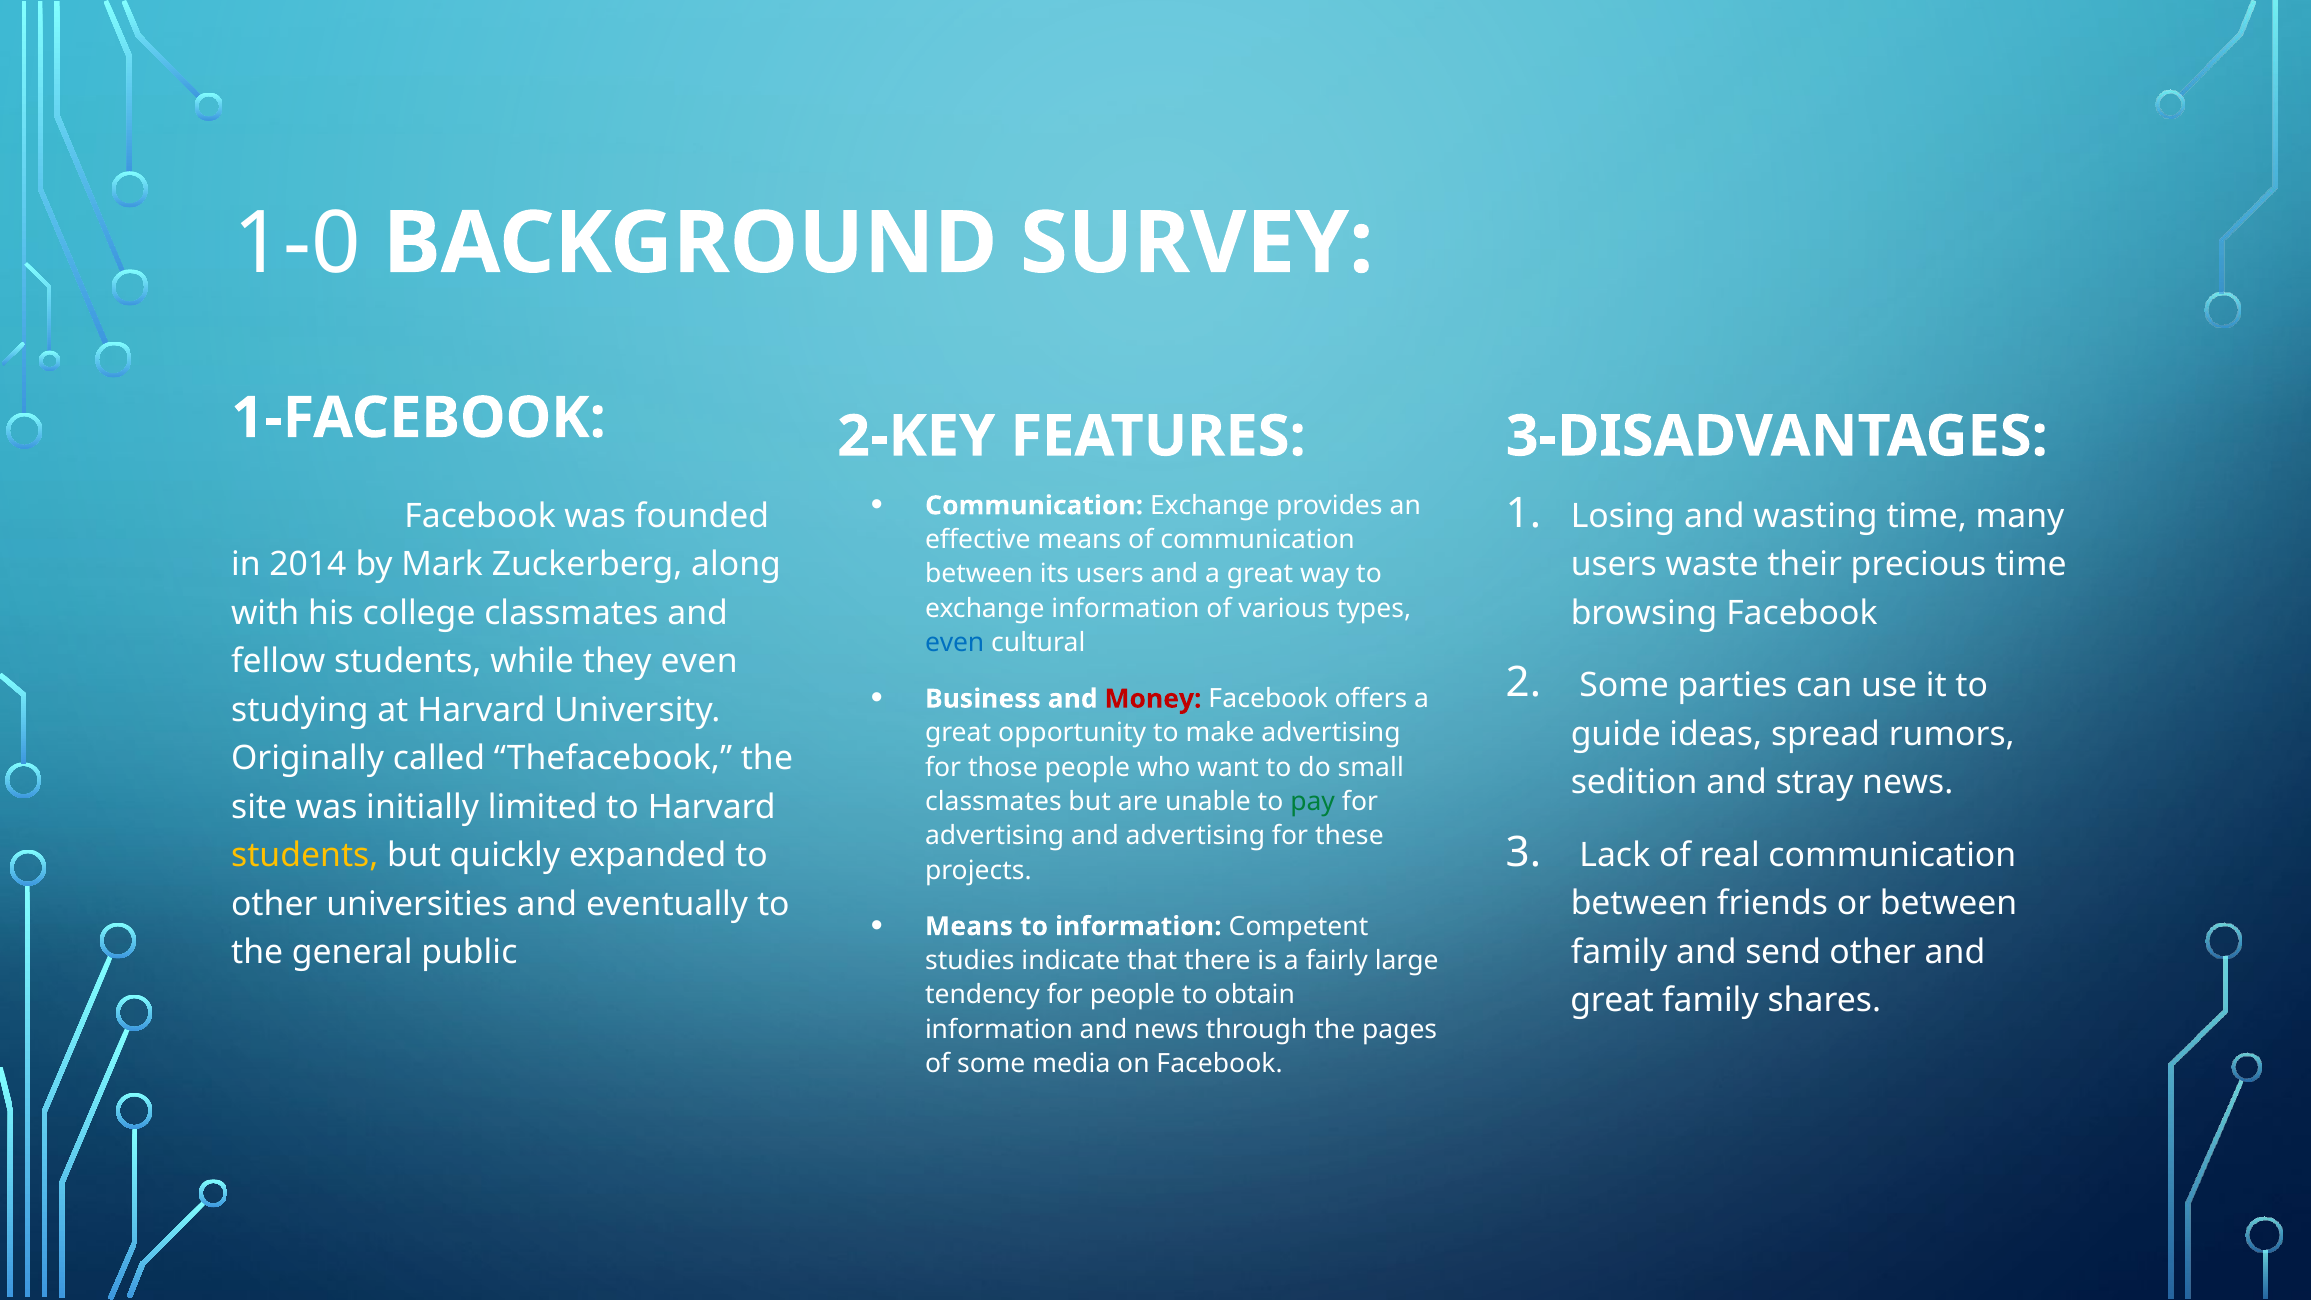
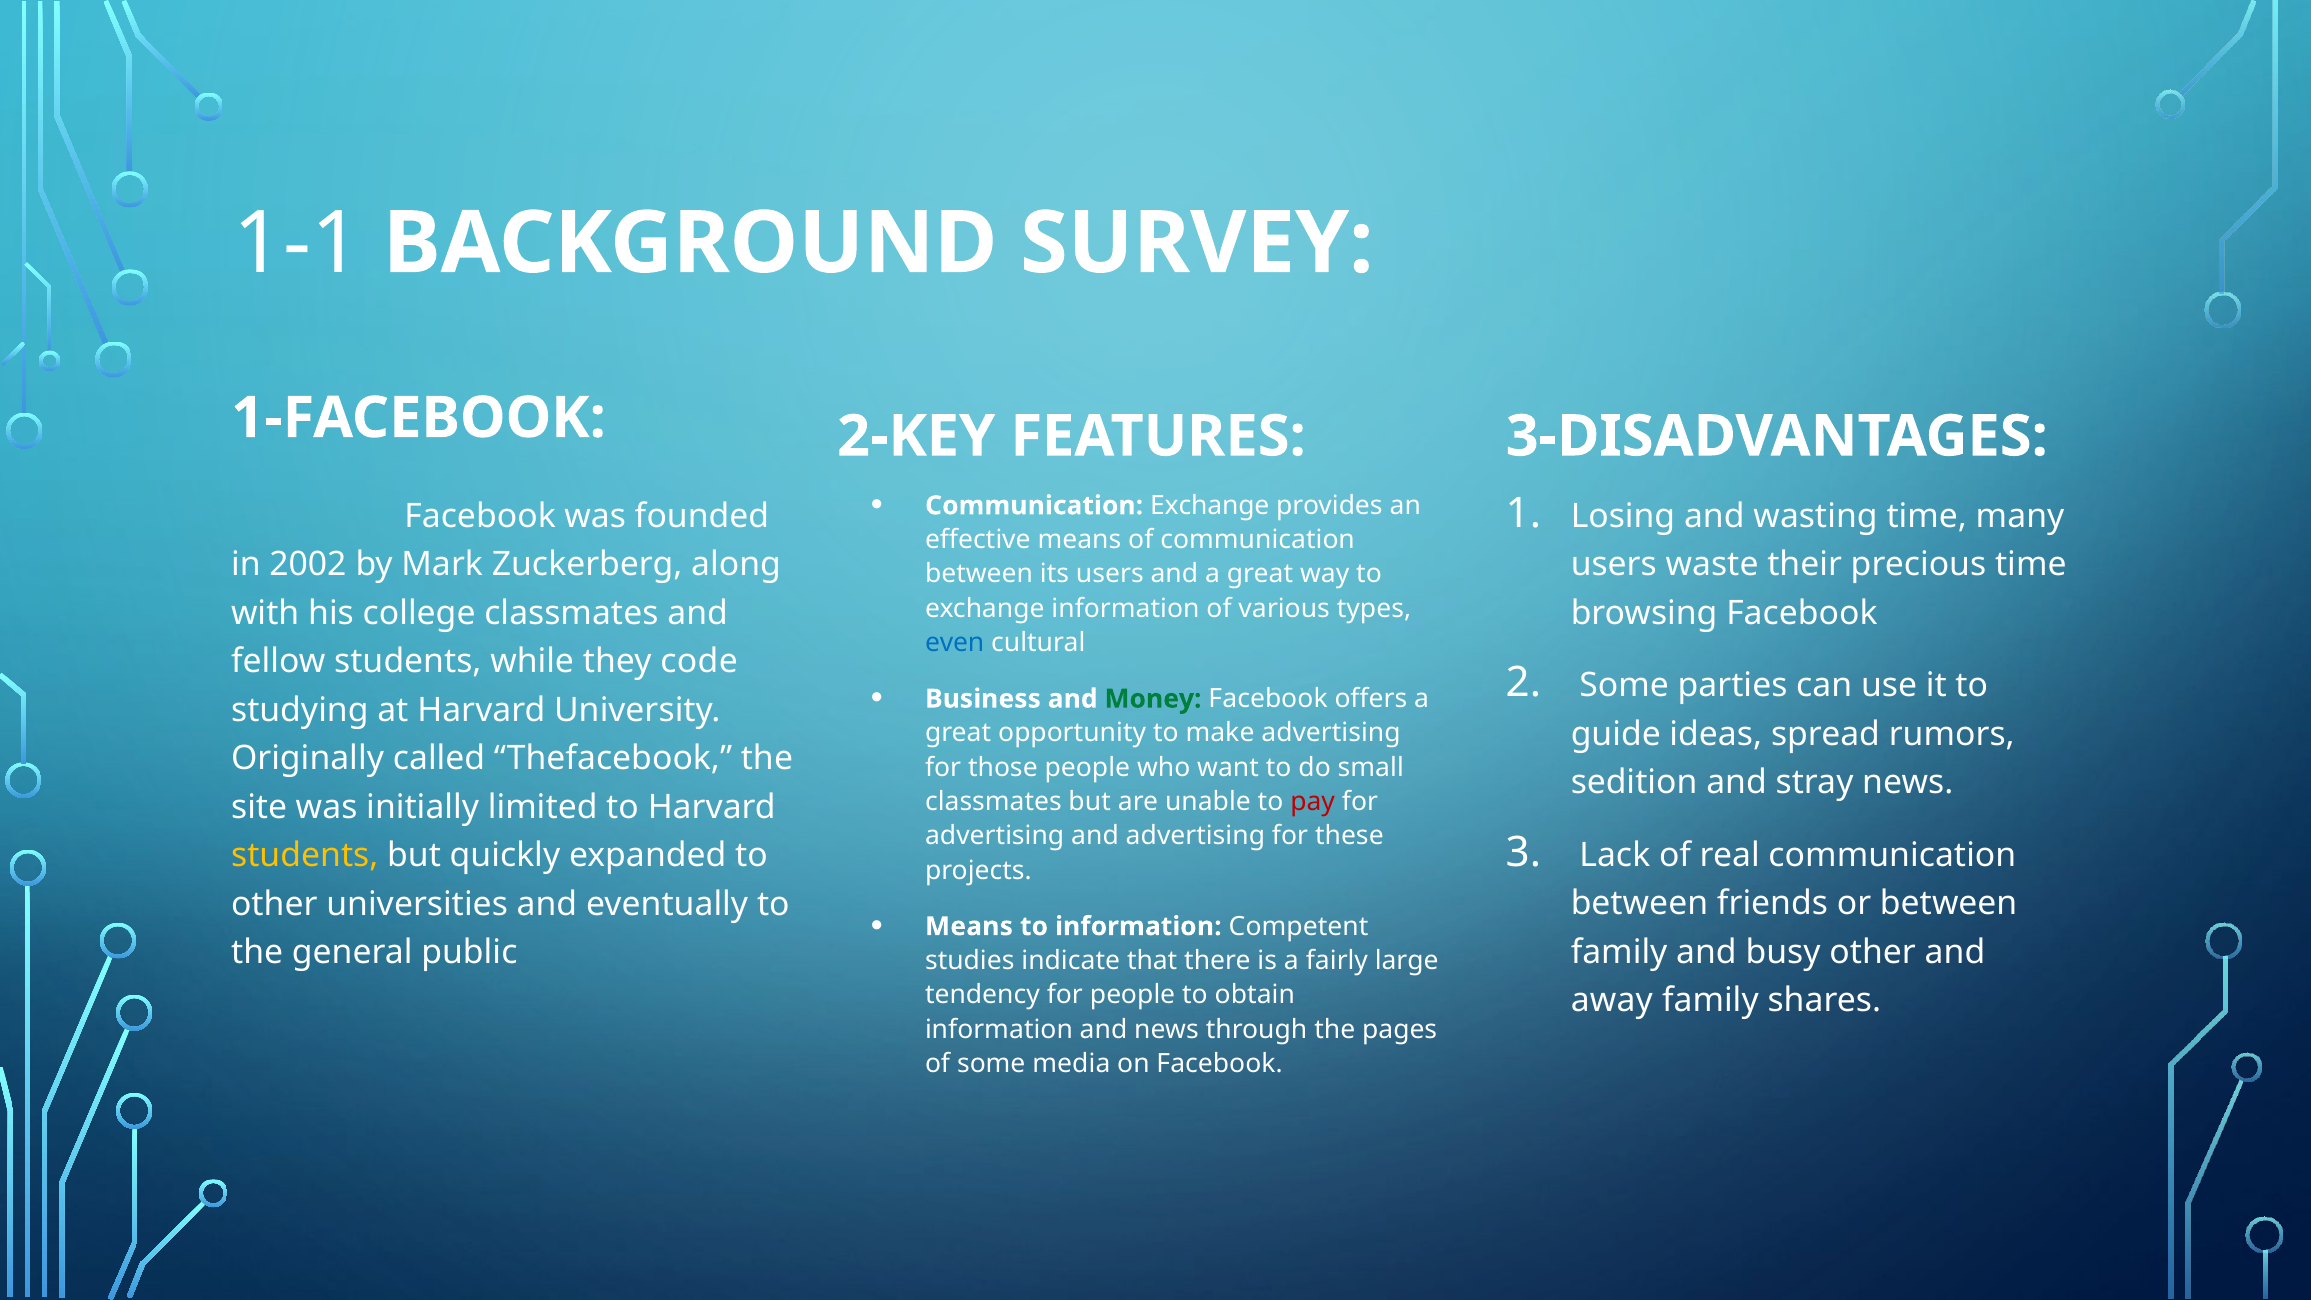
1-0: 1-0 -> 1-1 (297, 243)
2014: 2014 -> 2002 (308, 564)
they even: even -> code (699, 661)
Money colour: red -> green (1153, 699)
pay colour: green -> red (1313, 802)
send: send -> busy (1783, 952)
great: great -> away (1612, 1001)
